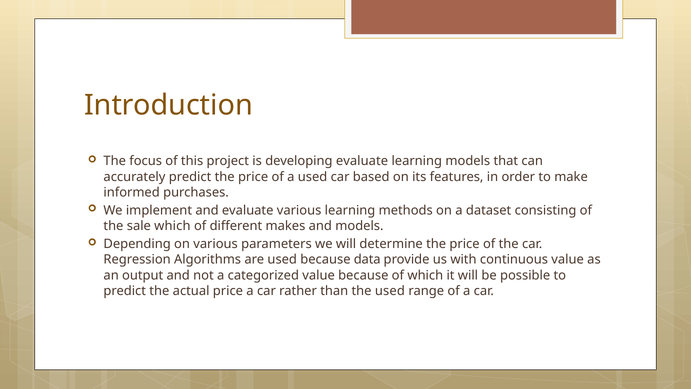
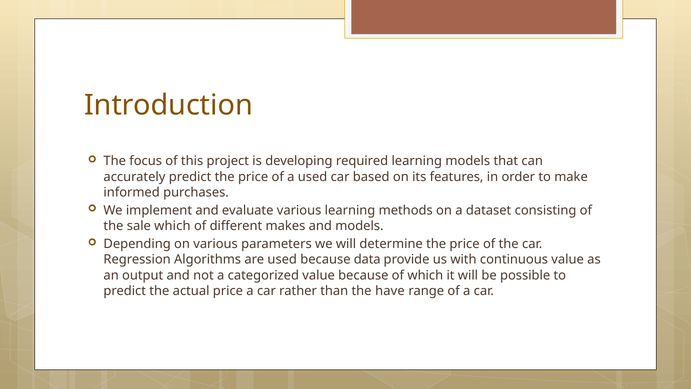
developing evaluate: evaluate -> required (362, 161)
the used: used -> have (390, 291)
